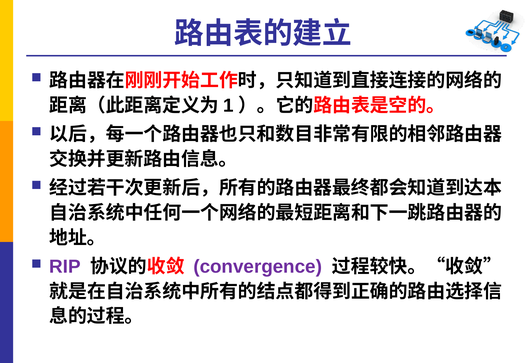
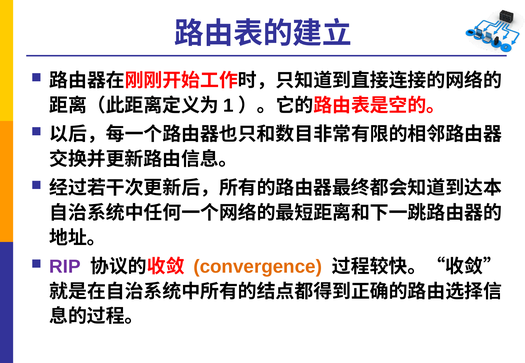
convergence colour: purple -> orange (258, 267)
